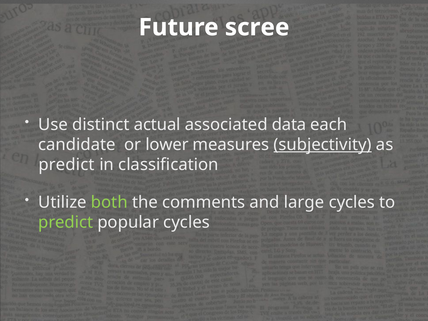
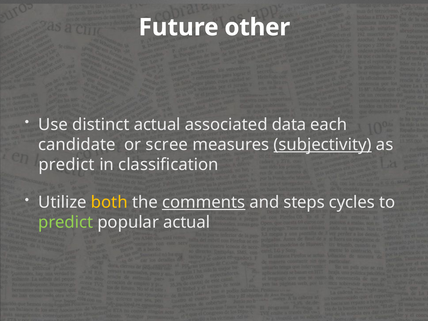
scree: scree -> other (257, 27)
lower: lower -> scree (167, 145)
both colour: light green -> yellow (109, 202)
comments underline: none -> present (204, 202)
large: large -> steps (304, 202)
popular cycles: cycles -> actual (187, 222)
